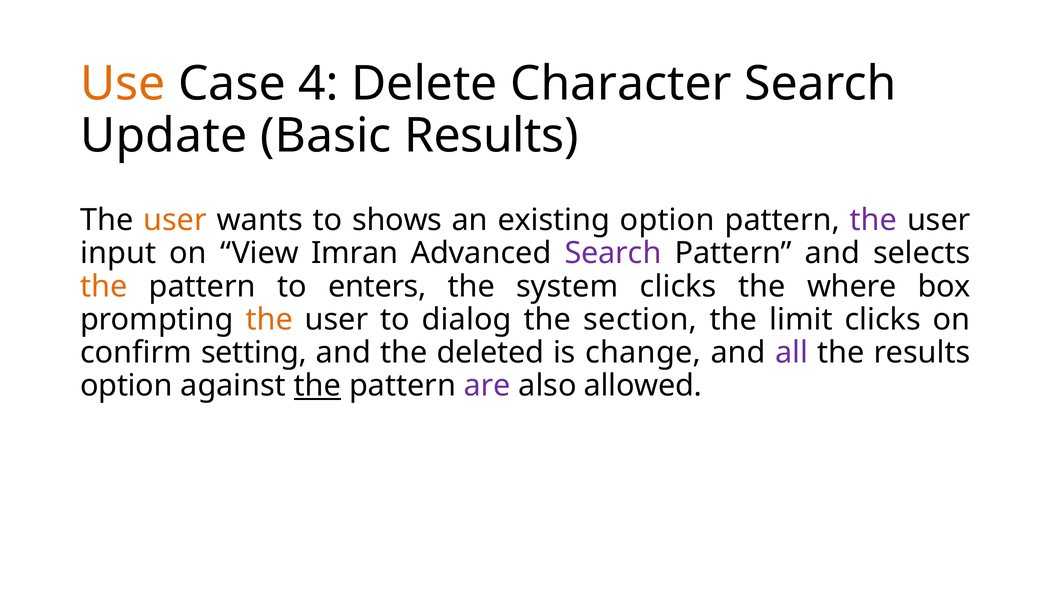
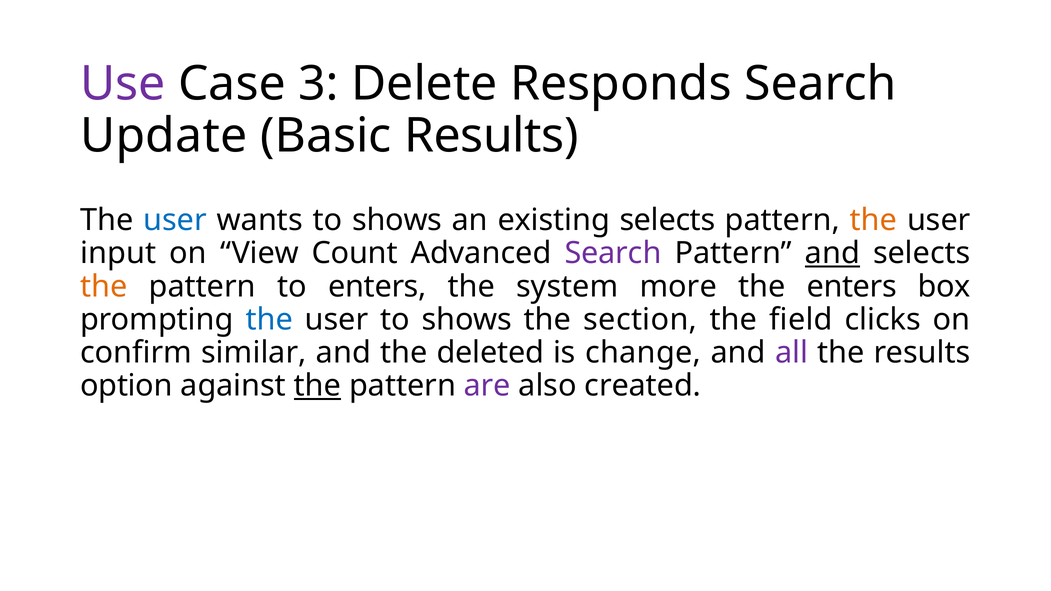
Use colour: orange -> purple (123, 84)
4: 4 -> 3 (318, 84)
Character: Character -> Responds (621, 84)
user colour: orange -> blue (175, 220)
existing option: option -> selects (667, 220)
the colour: purple -> orange (873, 220)
Imran: Imran -> Count (355, 253)
and underline: none -> present (832, 253)
system clicks: clicks -> more (678, 287)
the where: where -> enters (852, 287)
the colour: orange -> blue (269, 320)
user to dialog: dialog -> shows (467, 320)
limit: limit -> field (801, 320)
setting: setting -> similar (254, 353)
allowed: allowed -> created (643, 386)
